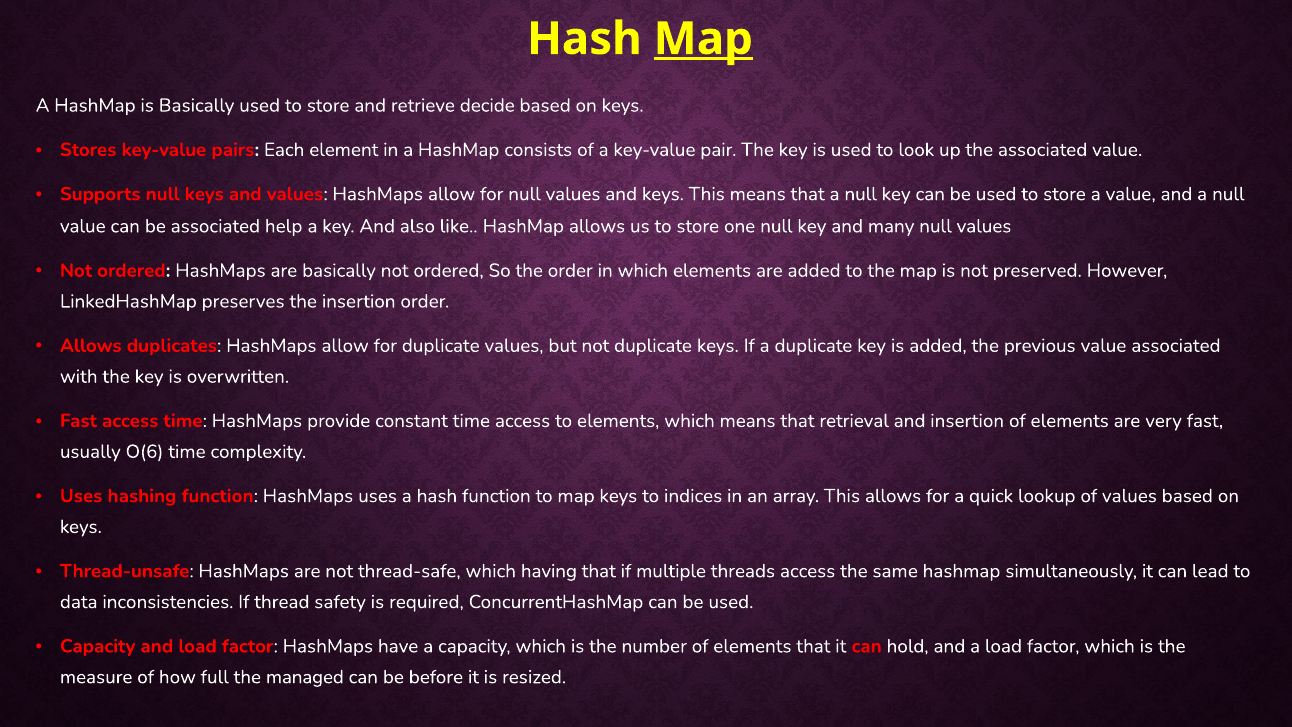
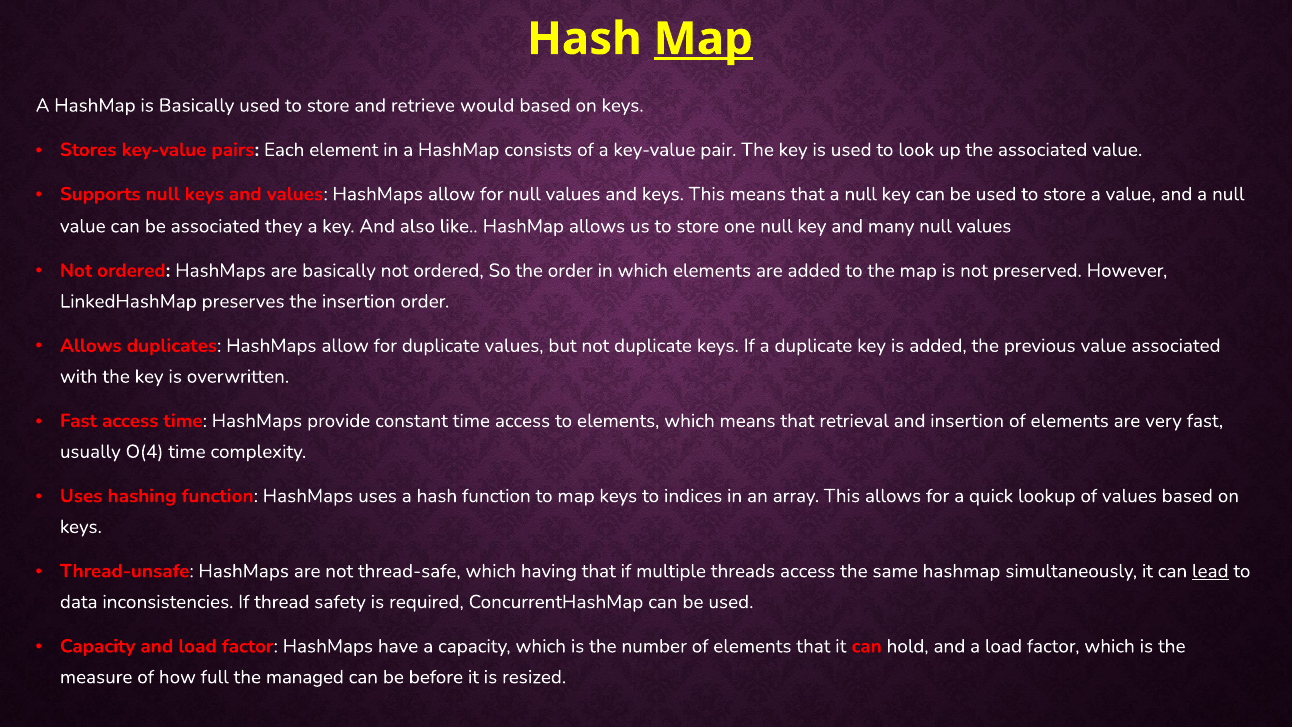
decide: decide -> would (487, 105)
help: help -> they (284, 226)
O(6: O(6 -> O(4 (144, 451)
lead underline: none -> present (1210, 571)
